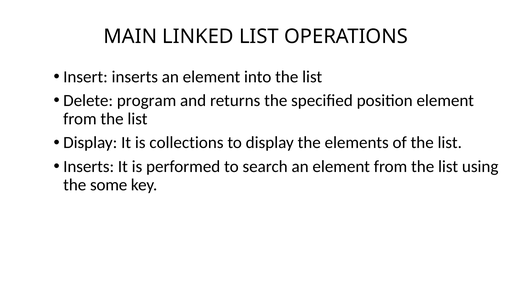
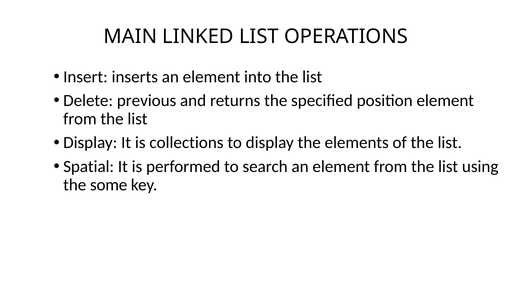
program: program -> previous (147, 101)
Inserts: Inserts -> Spatial (89, 167)
